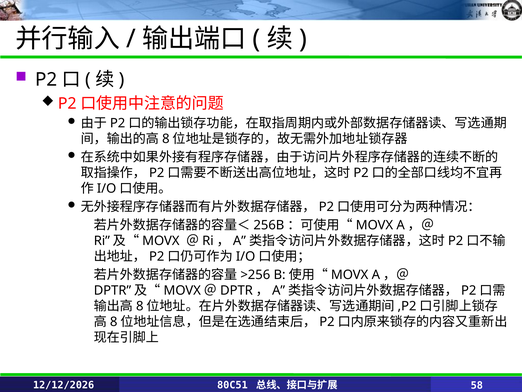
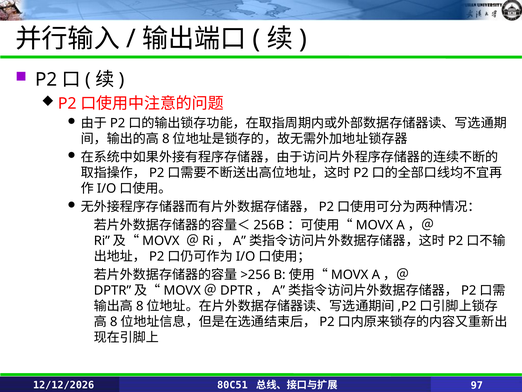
58: 58 -> 97 (477, 385)
